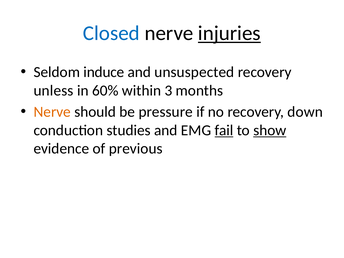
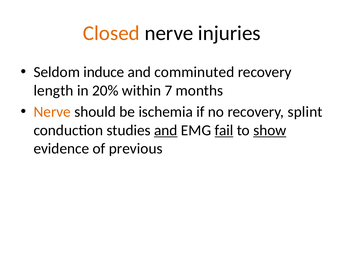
Closed colour: blue -> orange (111, 33)
injuries underline: present -> none (229, 33)
unsuspected: unsuspected -> comminuted (194, 72)
unless: unless -> length (54, 91)
60%: 60% -> 20% (105, 91)
3: 3 -> 7 (168, 91)
pressure: pressure -> ischemia (166, 112)
down: down -> splint (305, 112)
and underline: none -> present (166, 130)
